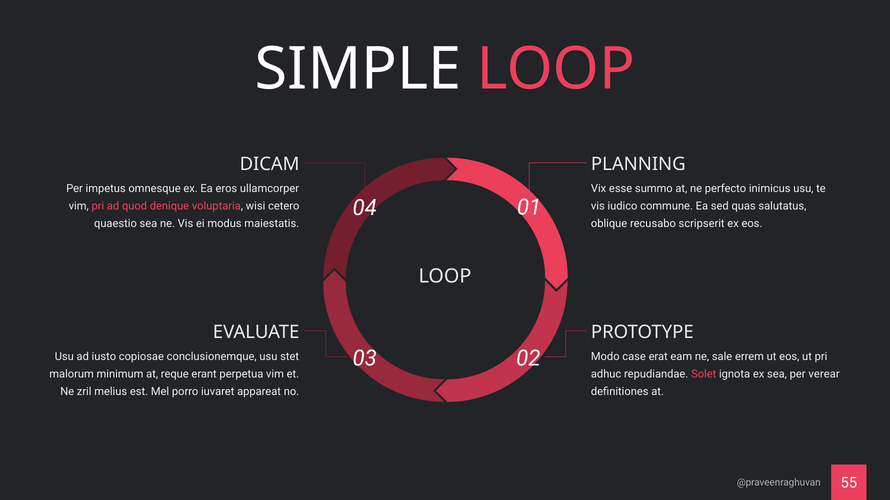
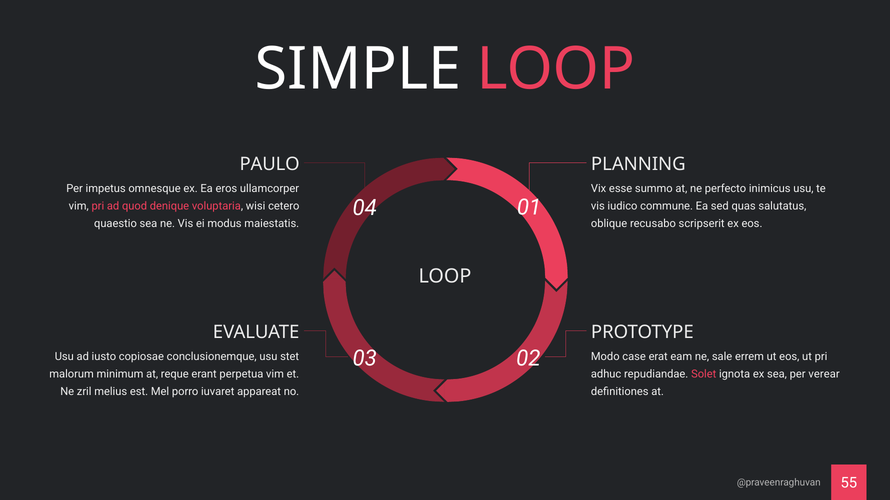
DICAM: DICAM -> PAULO (270, 164)
